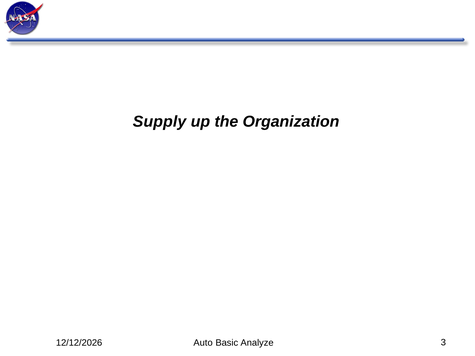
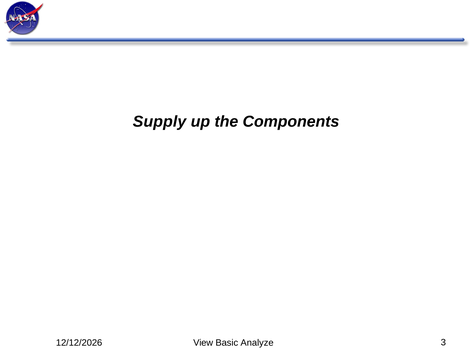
Organization: Organization -> Components (291, 122)
Auto: Auto -> View (203, 343)
